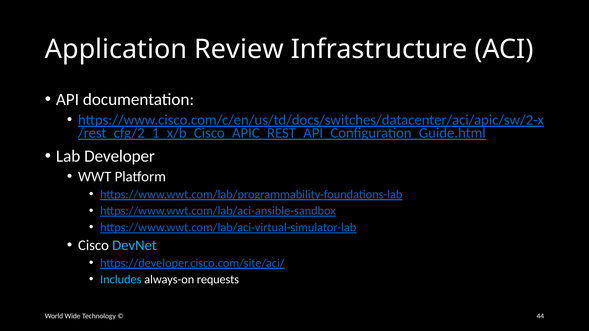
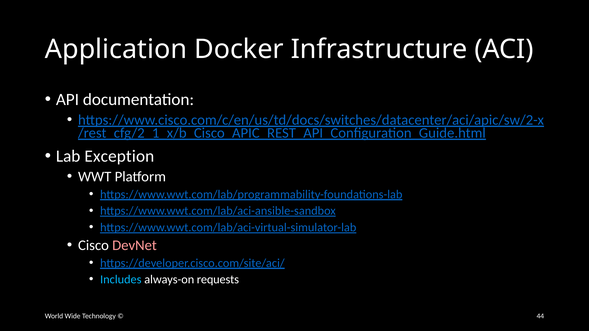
Review: Review -> Docker (239, 49)
Developer: Developer -> Exception (119, 156)
DevNet colour: light blue -> pink (134, 245)
